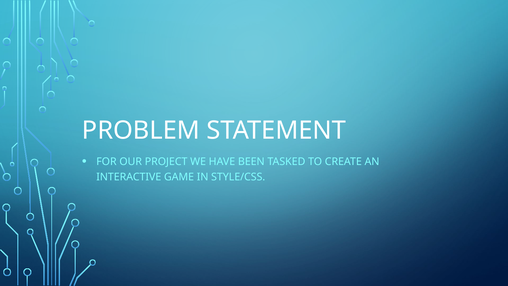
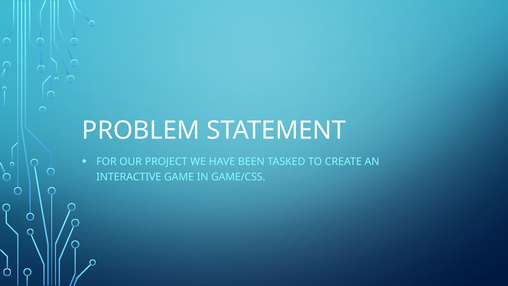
STYLE/CSS: STYLE/CSS -> GAME/CSS (238, 177)
